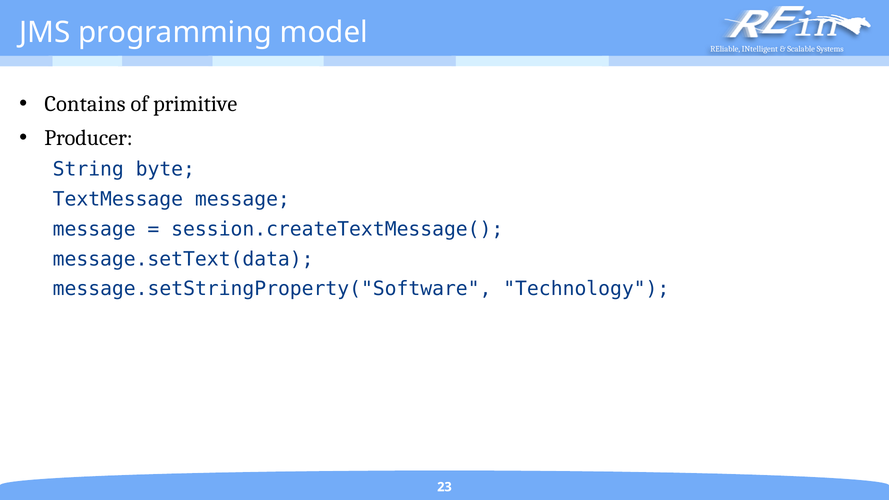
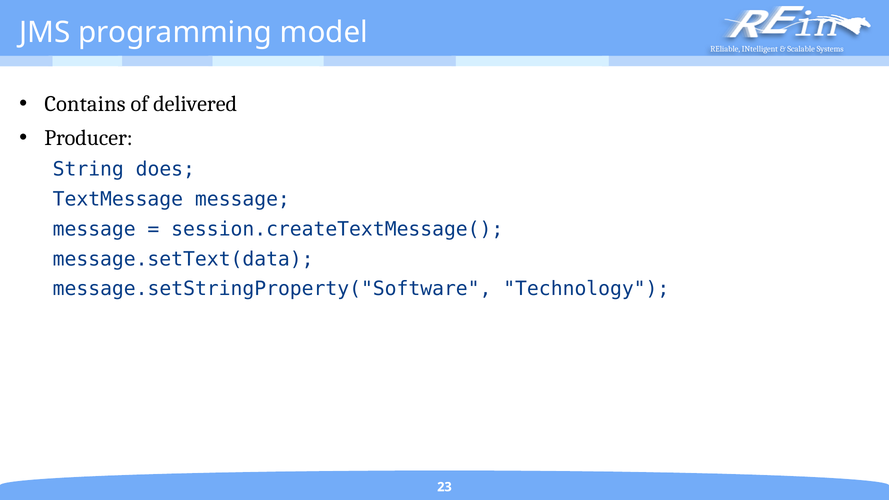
primitive: primitive -> delivered (195, 104)
byte: byte -> does (165, 169)
